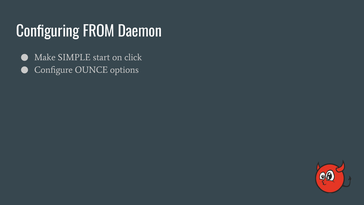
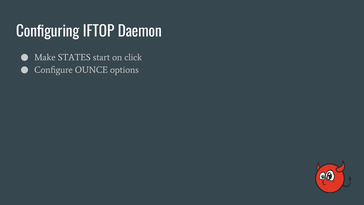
FROM: FROM -> IFTOP (99, 32)
SIMPLE: SIMPLE -> STATES (74, 57)
